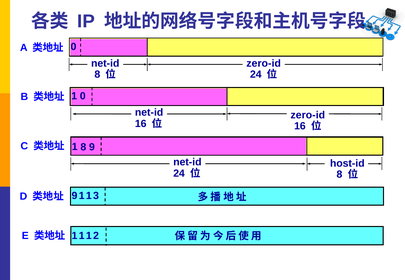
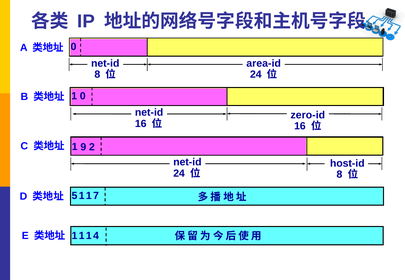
zero-id: zero-id -> area-id (264, 63)
9: 9 -> 2 (92, 147)
1 8: 8 -> 9 (83, 147)
9: 9 -> 5 (75, 196)
3: 3 -> 7 (96, 196)
2: 2 -> 4 (96, 236)
